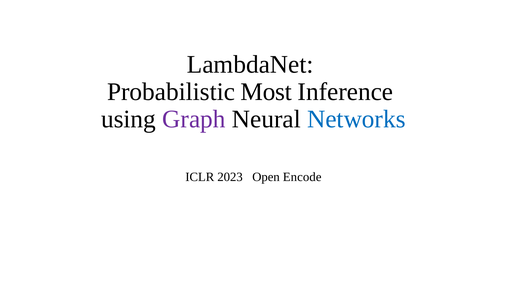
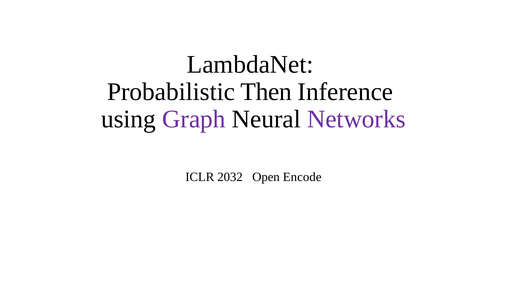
Most: Most -> Then (266, 92)
Networks colour: blue -> purple (356, 119)
2023: 2023 -> 2032 (230, 177)
